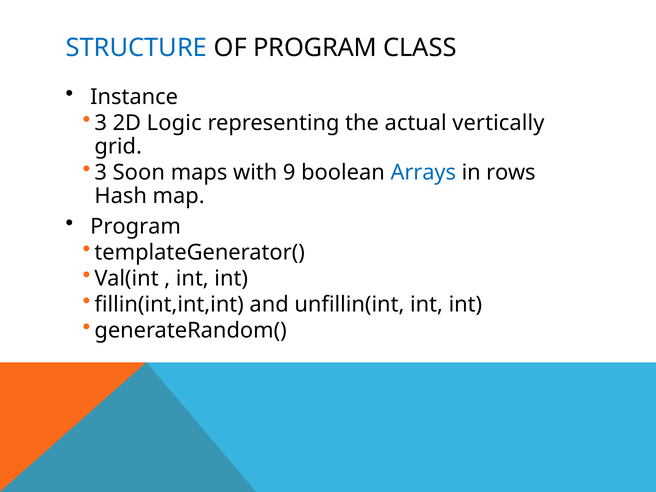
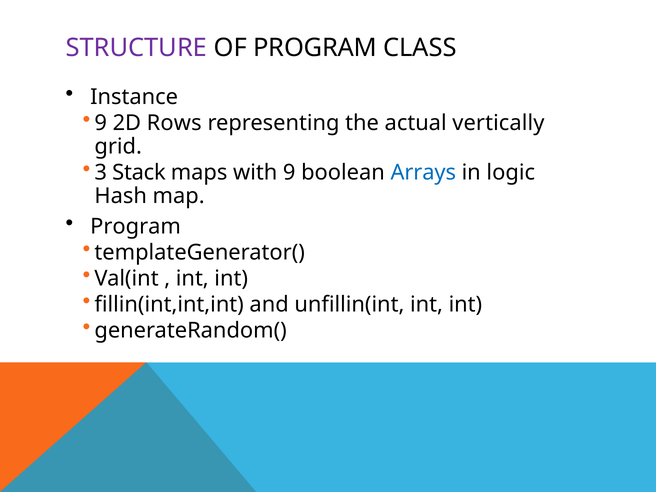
STRUCTURE colour: blue -> purple (136, 48)
3: 3 -> 9 (101, 123)
Logic: Logic -> Rows (174, 123)
Soon: Soon -> Stack (139, 173)
rows: rows -> logic (511, 173)
